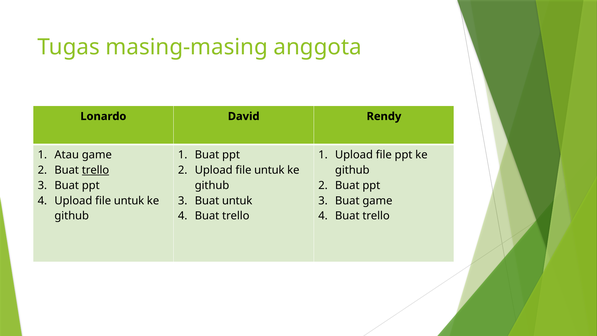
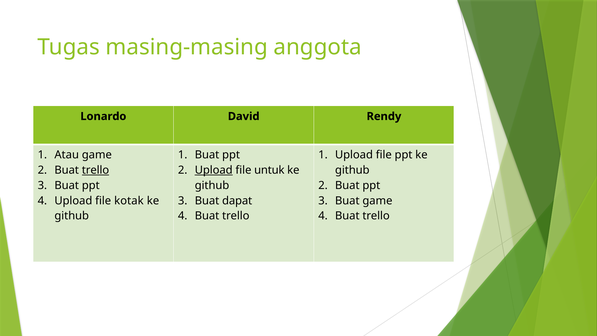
Upload underline: none -> present (214, 170)
untuk: untuk -> kotak (129, 201)
Buat untuk: untuk -> dapat (237, 201)
